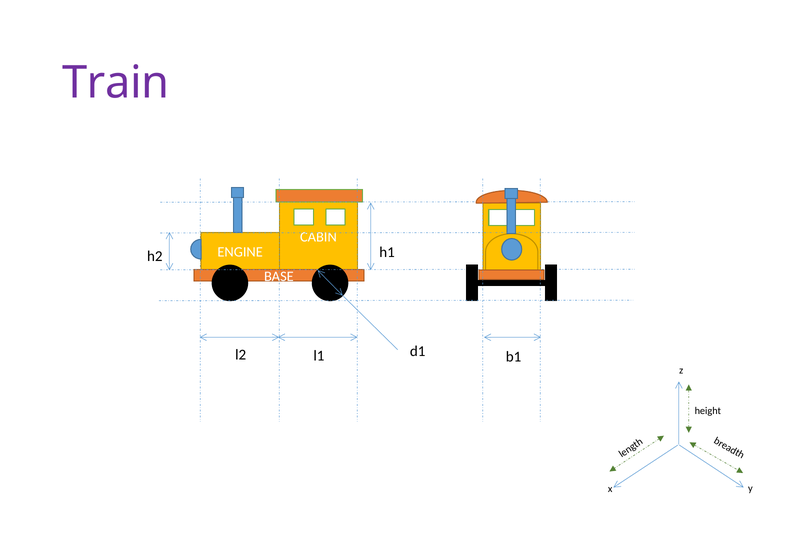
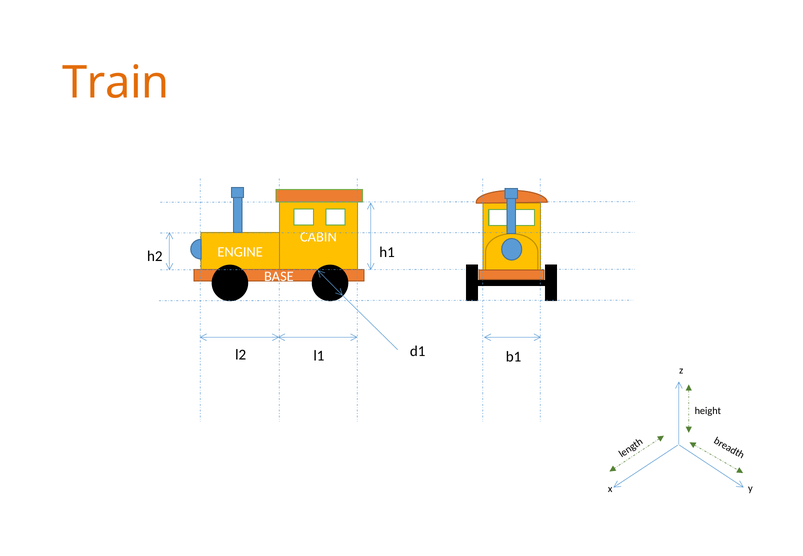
Train colour: purple -> orange (116, 83)
